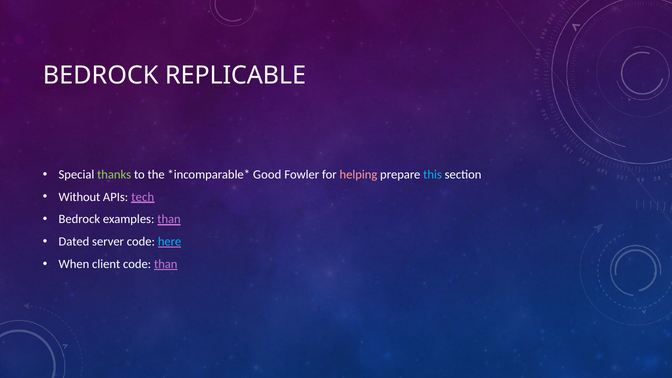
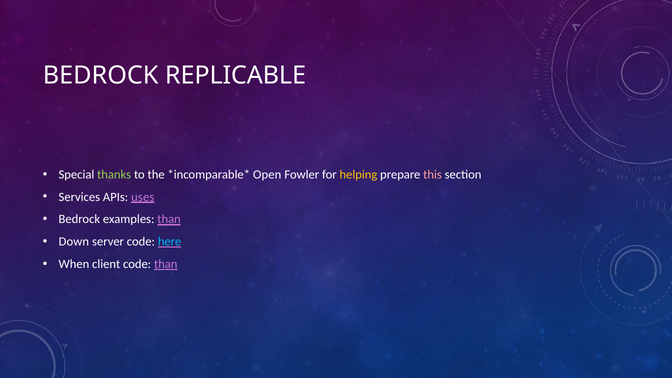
Good: Good -> Open (267, 175)
helping colour: pink -> yellow (358, 175)
this colour: light blue -> pink (433, 175)
Without: Without -> Services (79, 197)
tech: tech -> uses (143, 197)
Dated: Dated -> Down (74, 242)
